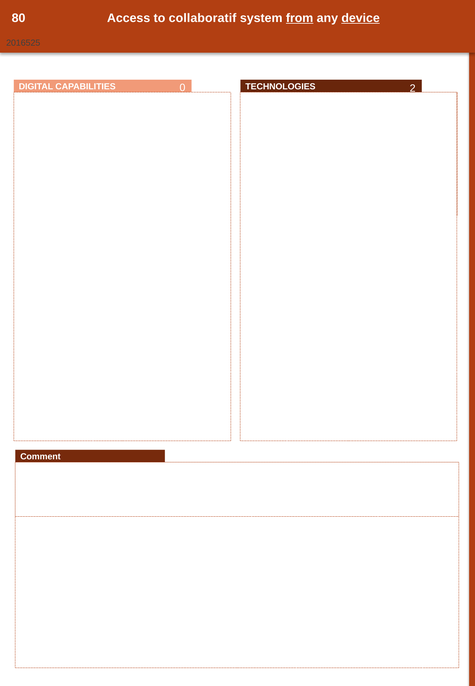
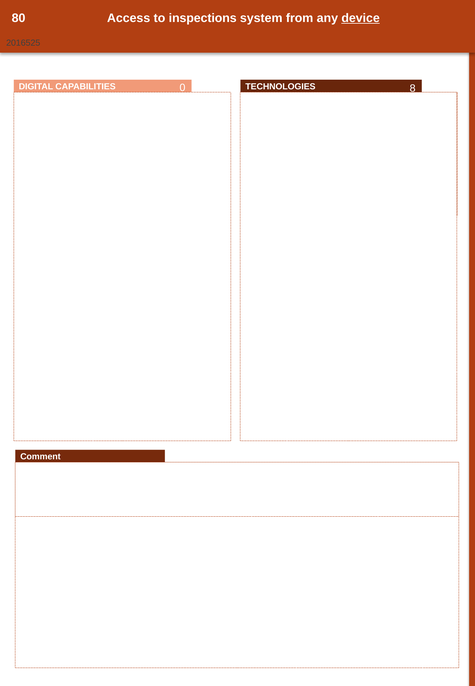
collaboratif: collaboratif -> inspections (203, 18)
from underline: present -> none (300, 18)
2: 2 -> 8 (413, 88)
